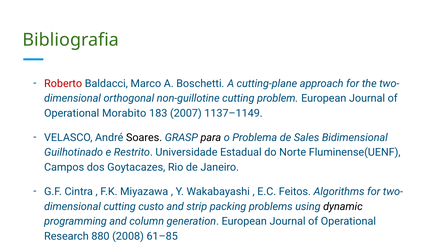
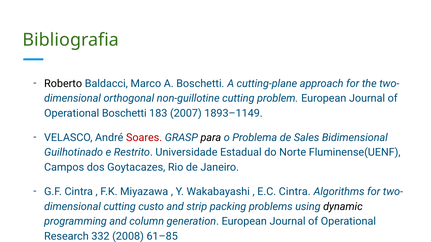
Roberto colour: red -> black (63, 84)
Operational Morabito: Morabito -> Boschetti (124, 113)
1137–1149: 1137–1149 -> 1893–1149 (234, 113)
Soares colour: black -> red (144, 138)
E.C Feitos: Feitos -> Cintra (295, 192)
880: 880 -> 332 (100, 237)
